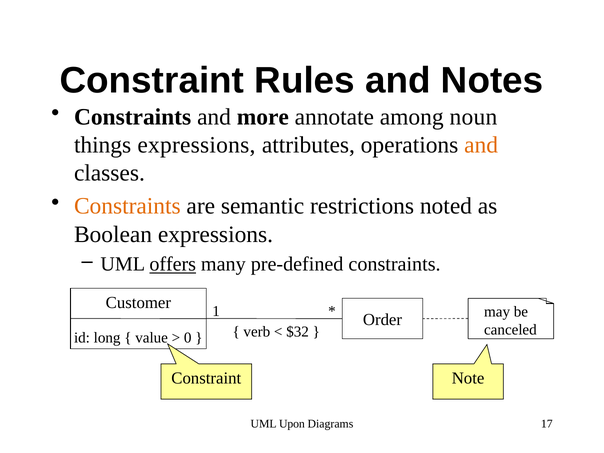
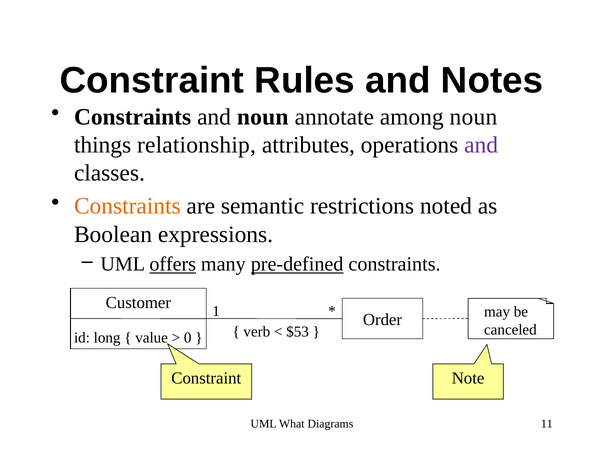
and more: more -> noun (263, 117)
things expressions: expressions -> relationship (196, 145)
and colour: orange -> purple (481, 145)
pre-defined underline: none -> present (297, 264)
$32: $32 -> $53 (298, 332)
Upon: Upon -> What (292, 424)
17: 17 -> 11 (547, 424)
